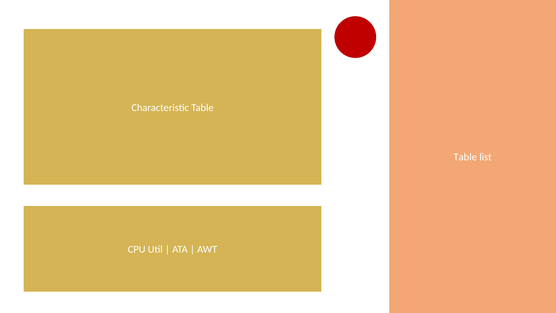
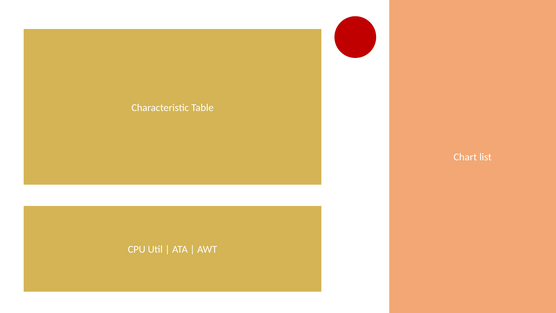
Table: Table -> Chart (465, 157)
